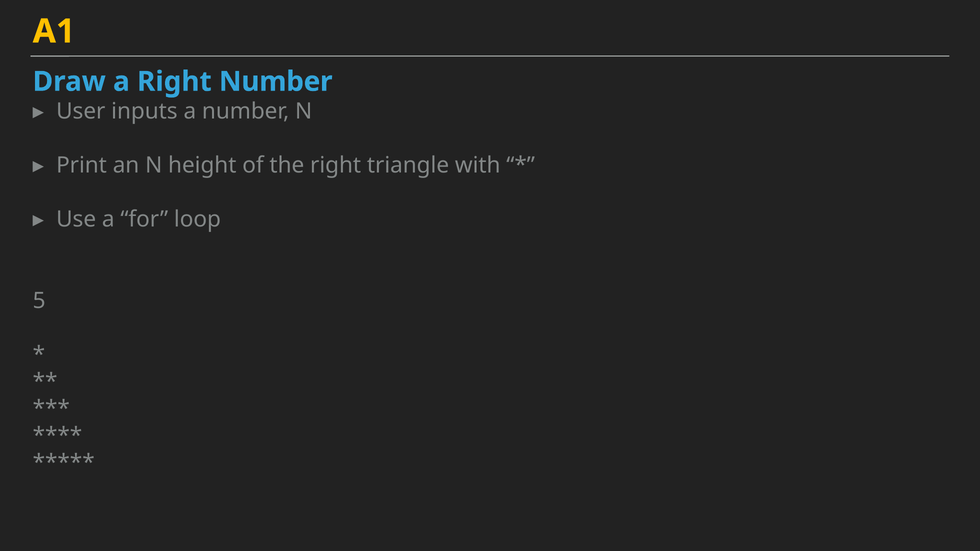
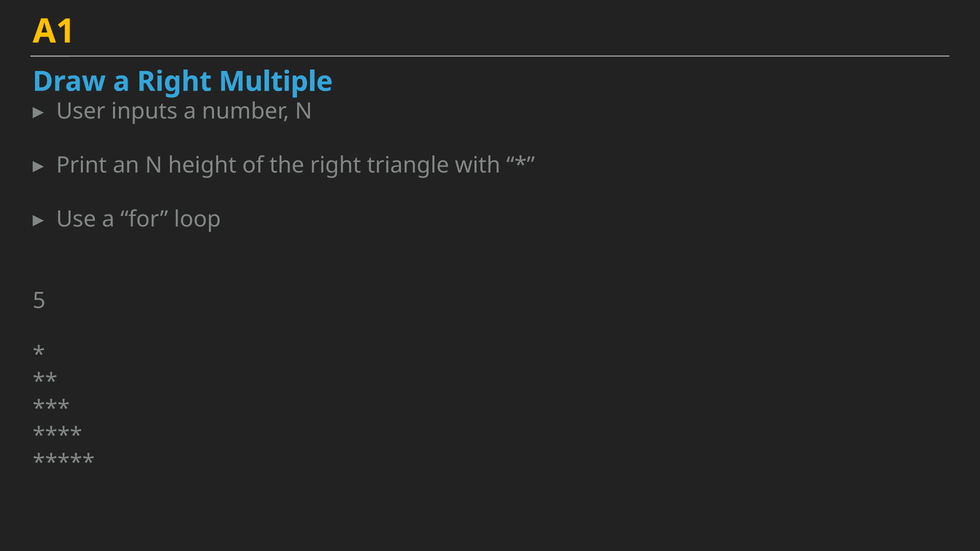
Right Number: Number -> Multiple (276, 82)
